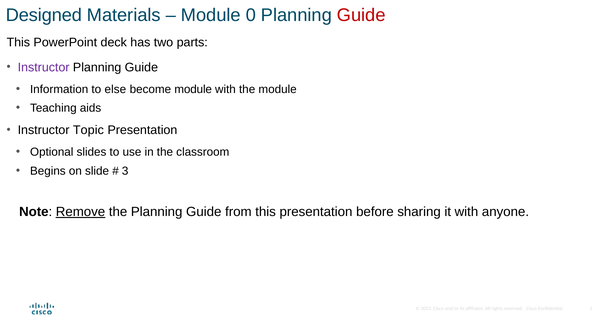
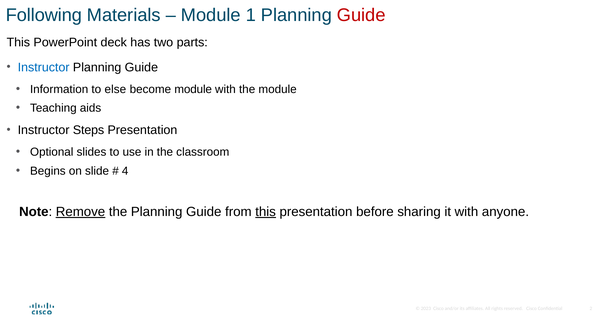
Designed: Designed -> Following (44, 15)
0: 0 -> 1 (251, 15)
Instructor colour: purple -> blue (44, 67)
Topic: Topic -> Steps (89, 130)
3: 3 -> 4 (125, 171)
this underline: none -> present (266, 212)
